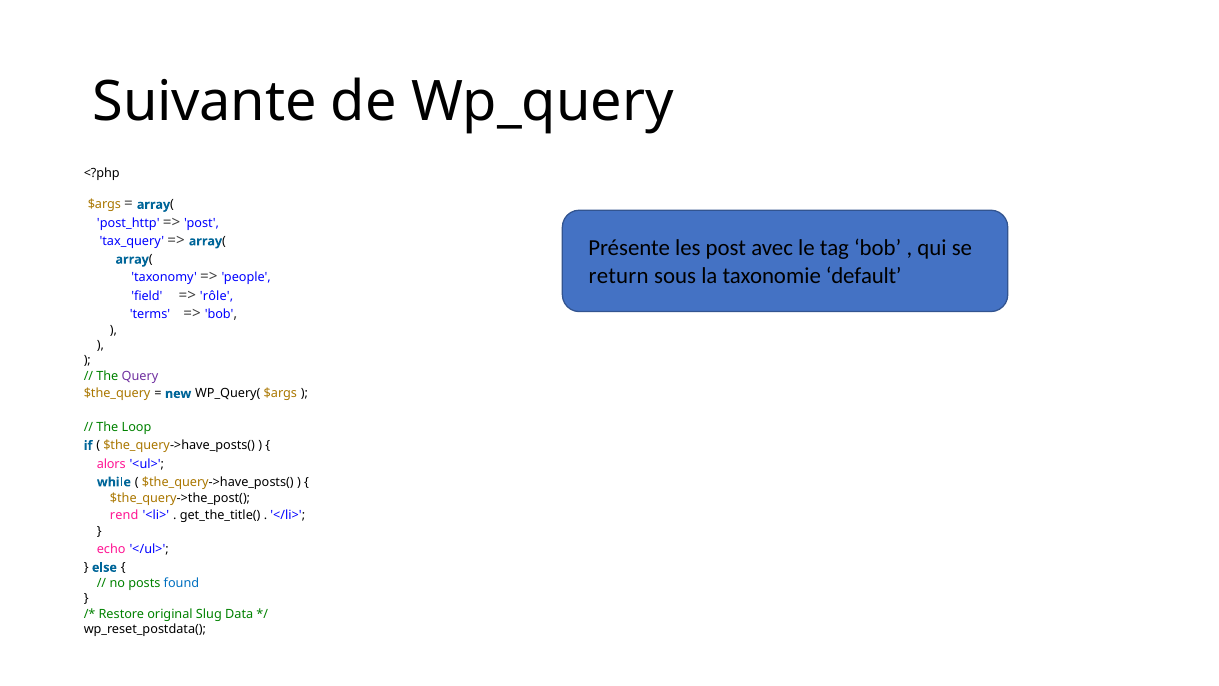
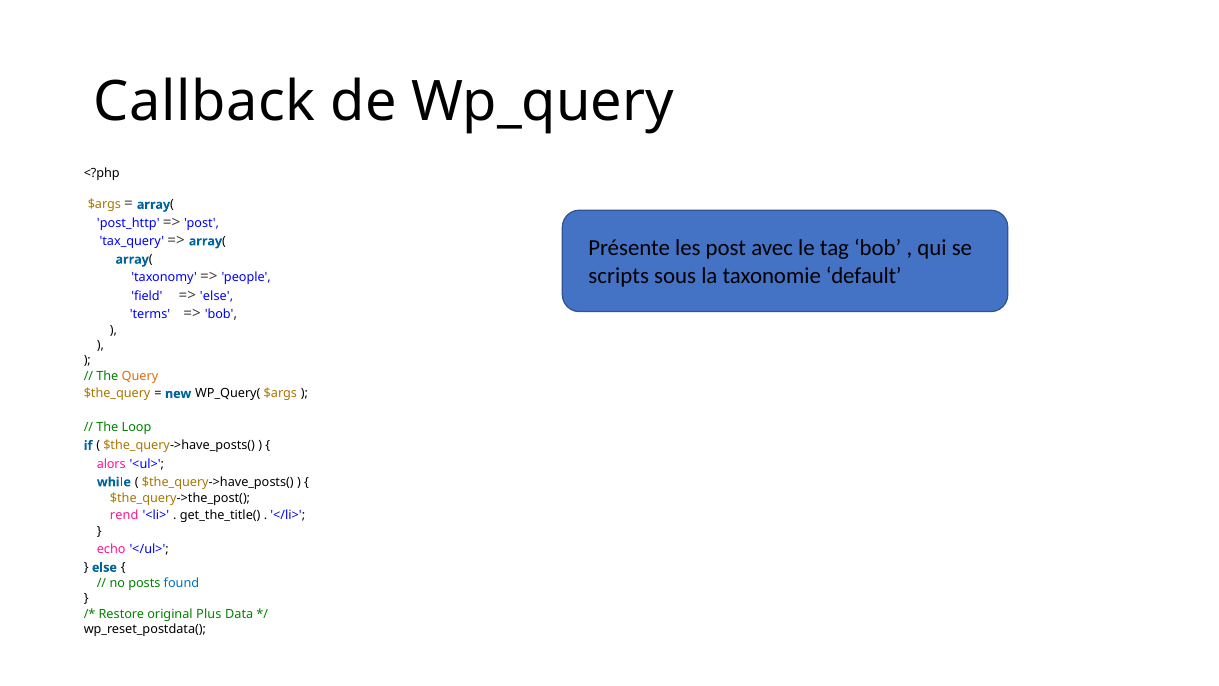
Suivante: Suivante -> Callback (204, 102)
return: return -> scripts (619, 276)
rôle: rôle -> else (217, 296)
Query colour: purple -> orange (140, 376)
Slug: Slug -> Plus (209, 614)
